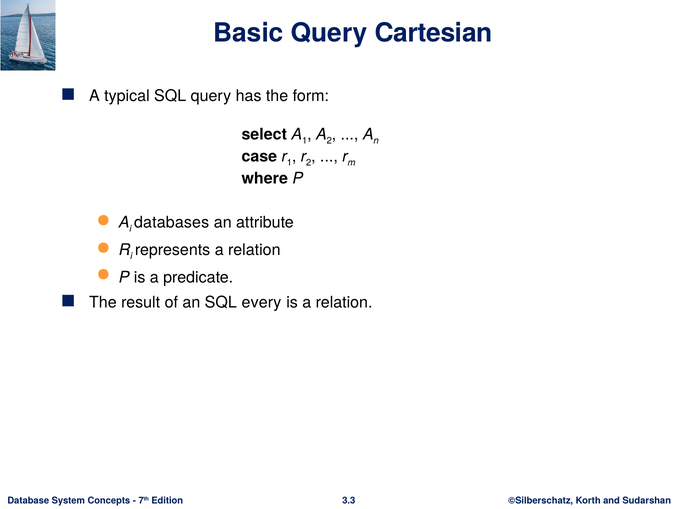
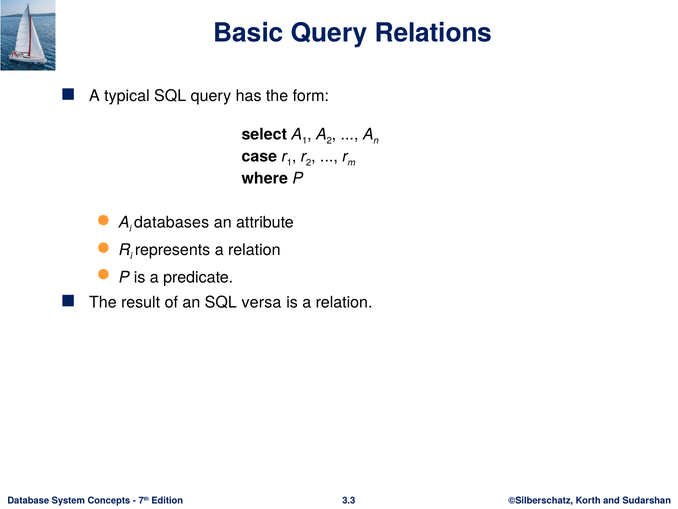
Cartesian: Cartesian -> Relations (433, 33)
every: every -> versa (261, 302)
